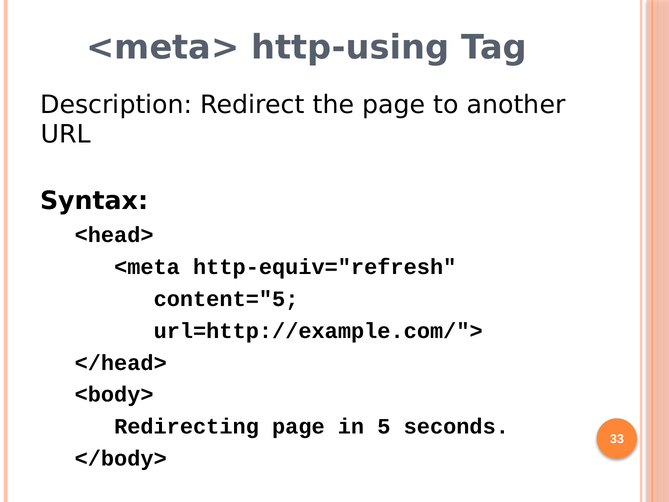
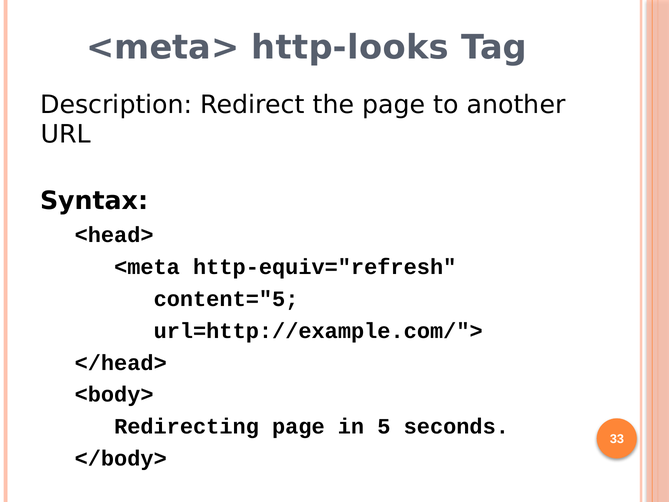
http-using: http-using -> http-looks (350, 48)
